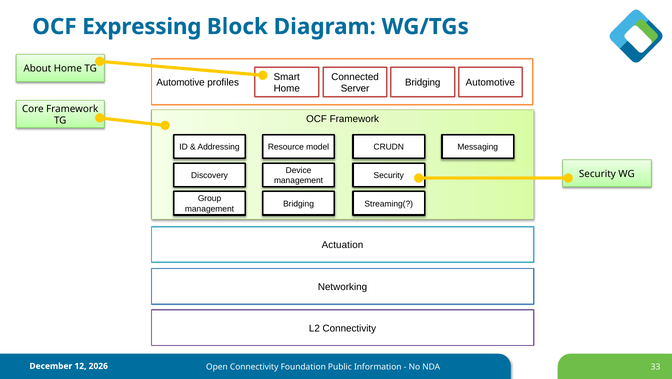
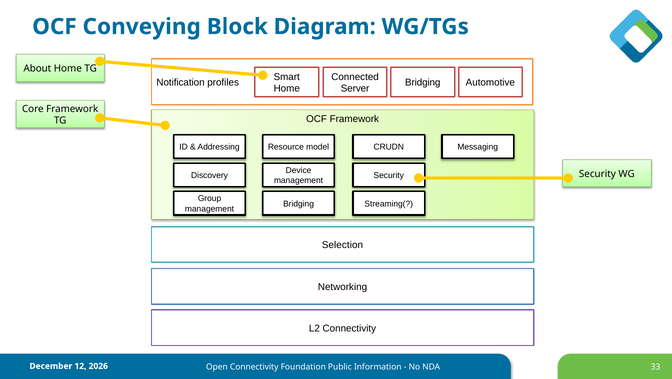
Expressing: Expressing -> Conveying (142, 27)
Automotive: Automotive -> Notification (181, 83)
Actuation: Actuation -> Selection (342, 245)
